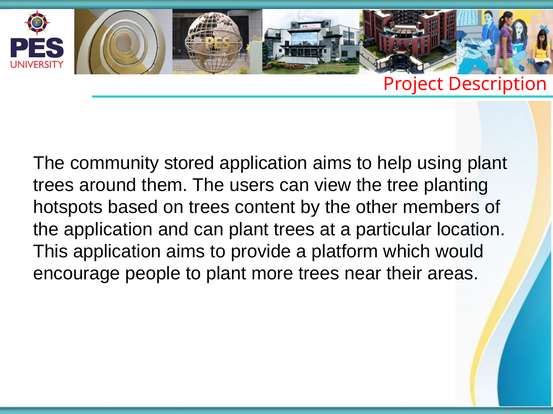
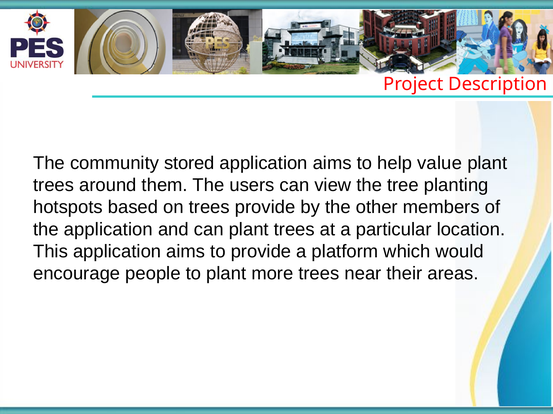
using: using -> value (440, 163)
trees content: content -> provide (265, 208)
